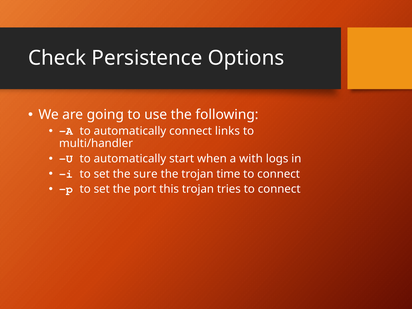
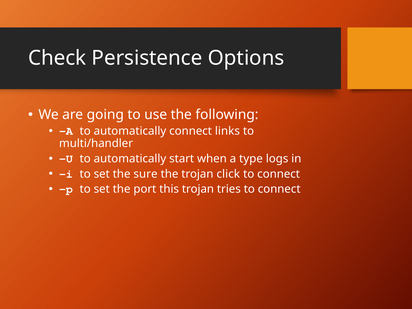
with: with -> type (251, 159)
time: time -> click (228, 174)
